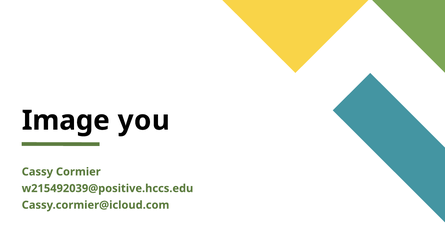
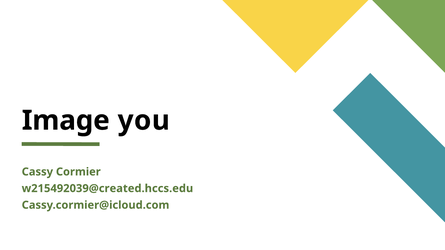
w215492039@positive.hccs.edu: w215492039@positive.hccs.edu -> w215492039@created.hccs.edu (107, 189)
